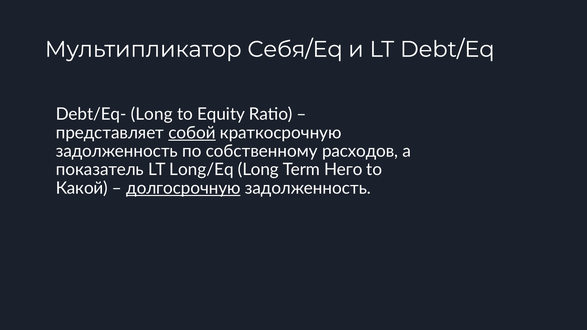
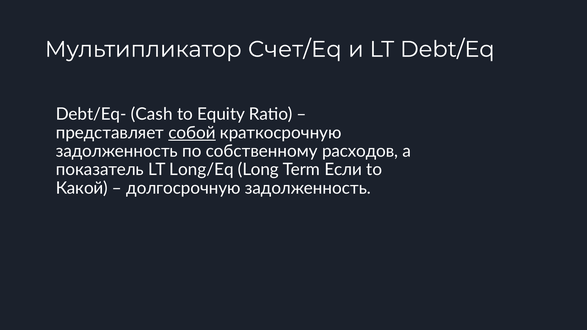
Себя/Eq: Себя/Eq -> Счет/Eq (295, 49)
Long: Long -> Cash (152, 114)
Него: Него -> Если (343, 170)
долгосрочную underline: present -> none (183, 188)
